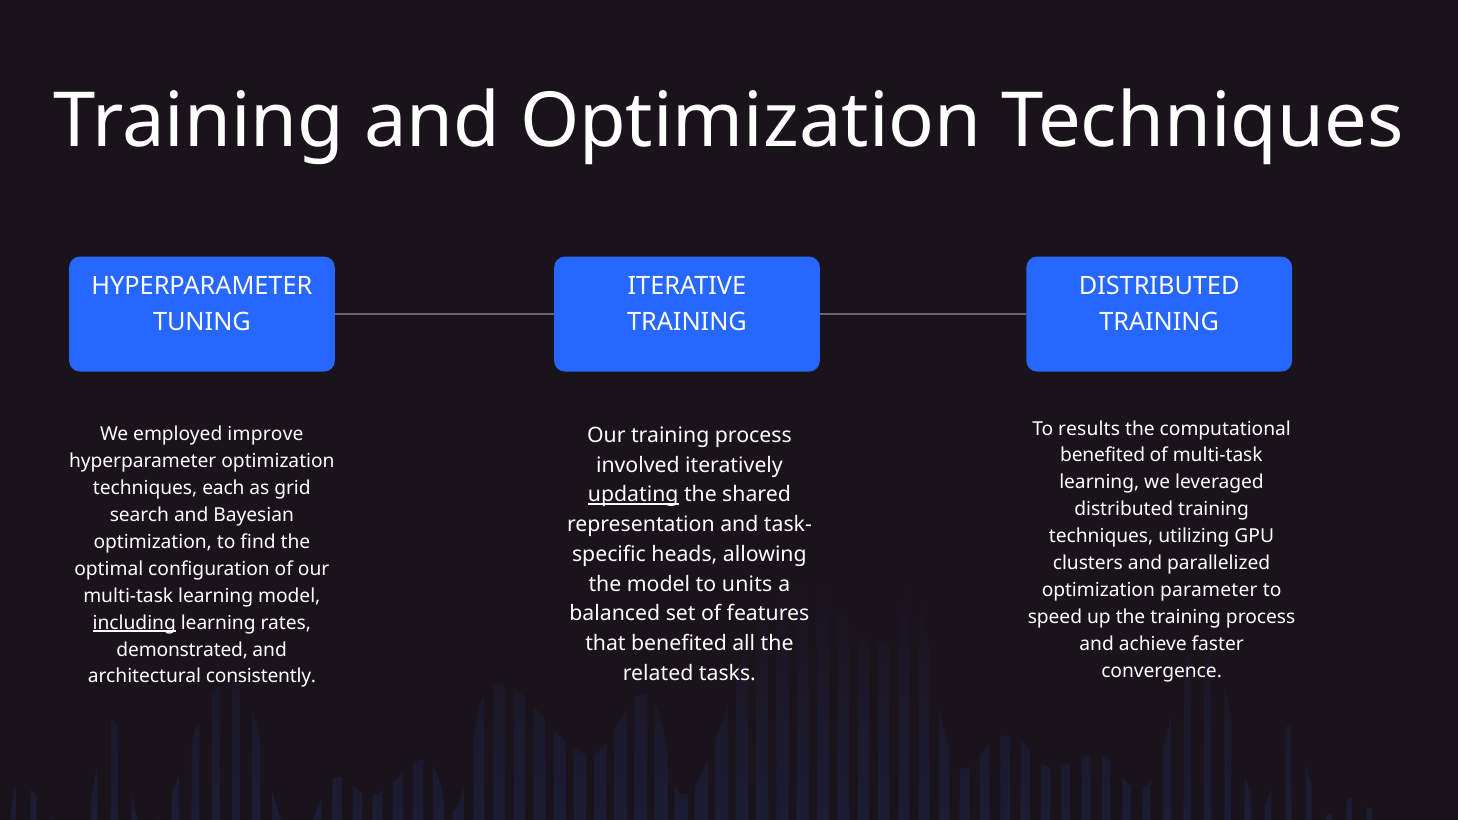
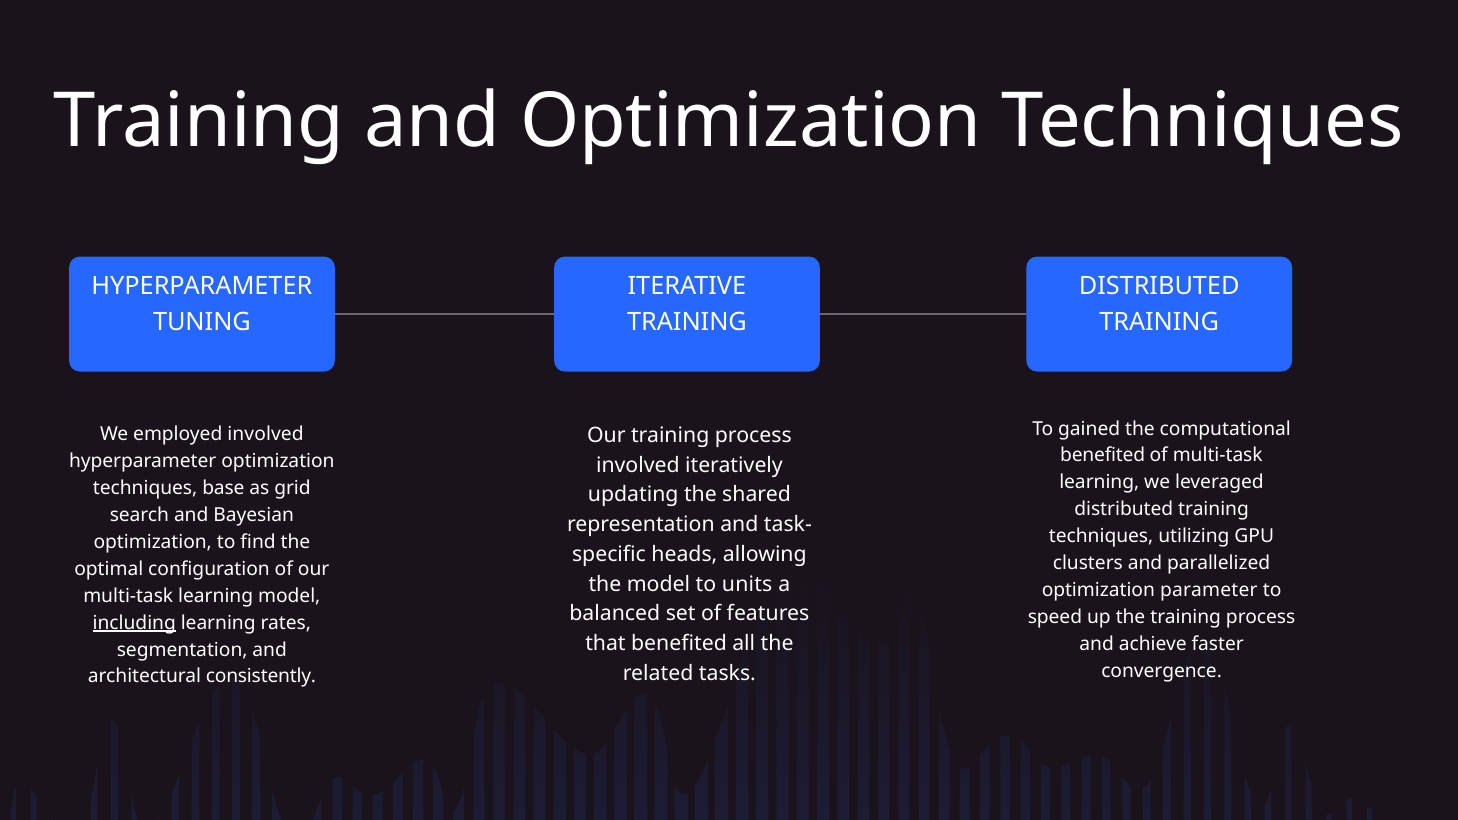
results: results -> gained (1089, 429)
employed improve: improve -> involved (266, 434)
each: each -> base (223, 488)
updating underline: present -> none (633, 495)
demonstrated: demonstrated -> segmentation (182, 650)
